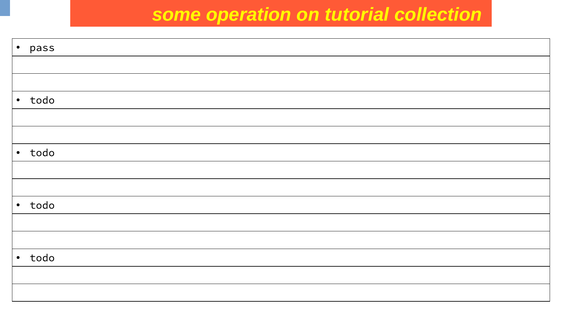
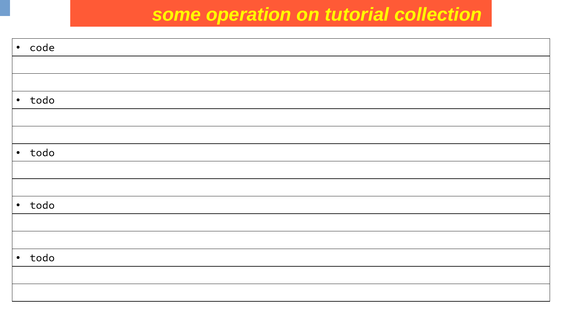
pass: pass -> code (42, 48)
